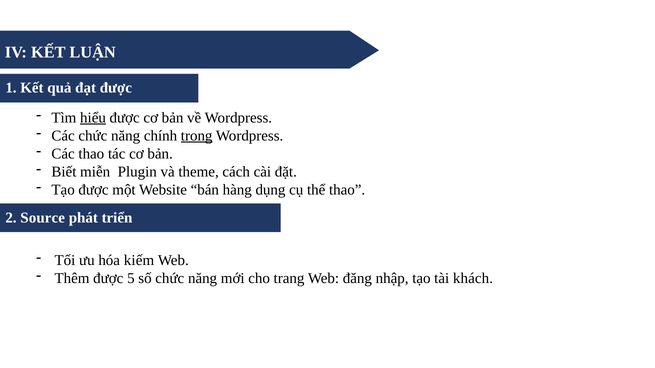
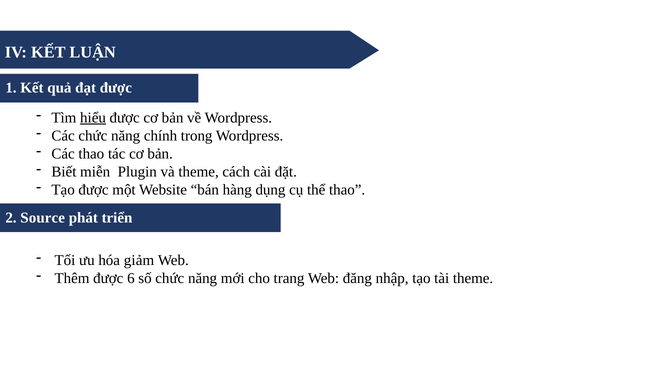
trong underline: present -> none (197, 136)
kiếm: kiếm -> giảm (139, 261)
5: 5 -> 6 (131, 279)
tài khách: khách -> theme (473, 279)
